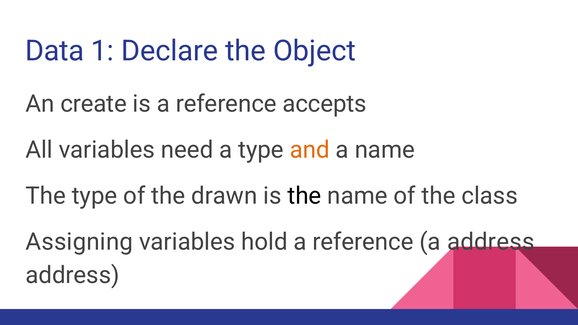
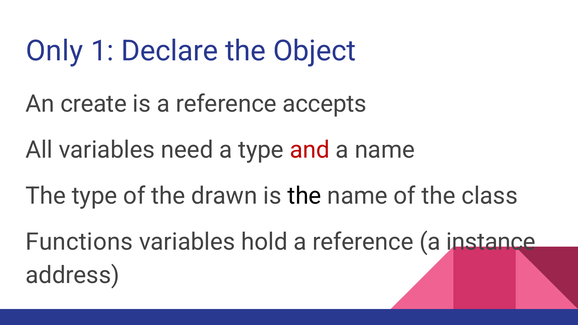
Data: Data -> Only (54, 51)
and colour: orange -> red (310, 150)
Assigning: Assigning -> Functions (79, 242)
a address: address -> instance (491, 242)
